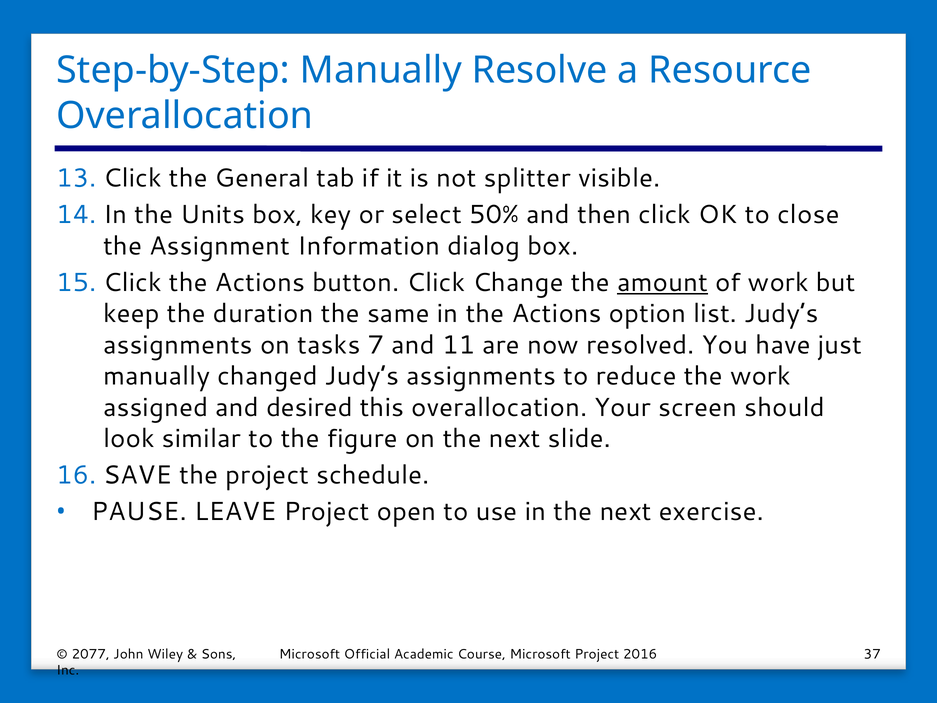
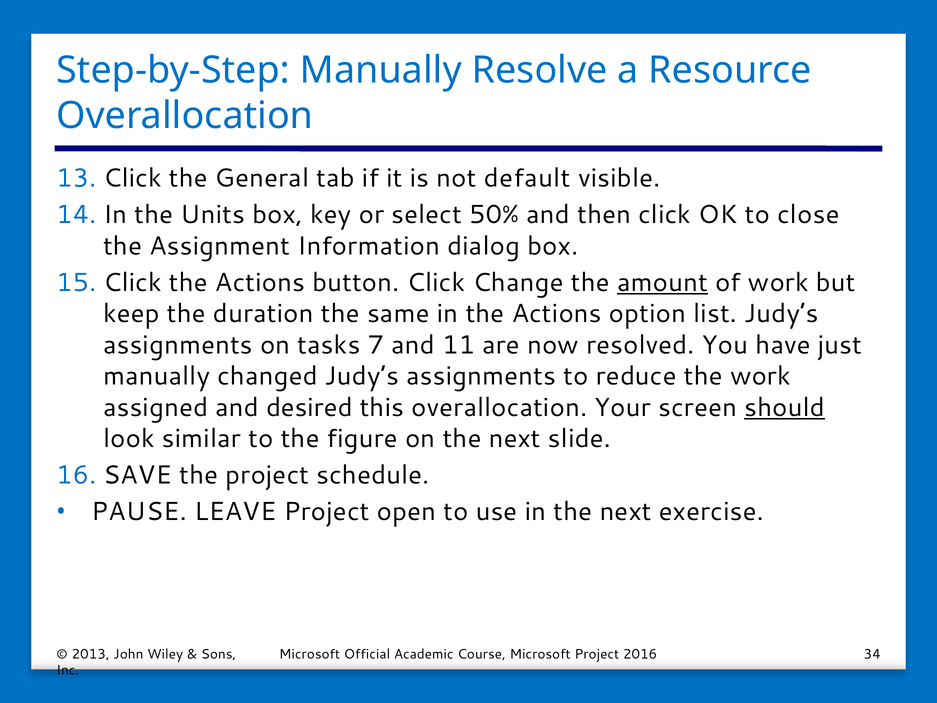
splitter: splitter -> default (527, 178)
should underline: none -> present (785, 407)
2077: 2077 -> 2013 (91, 654)
37: 37 -> 34 (872, 654)
